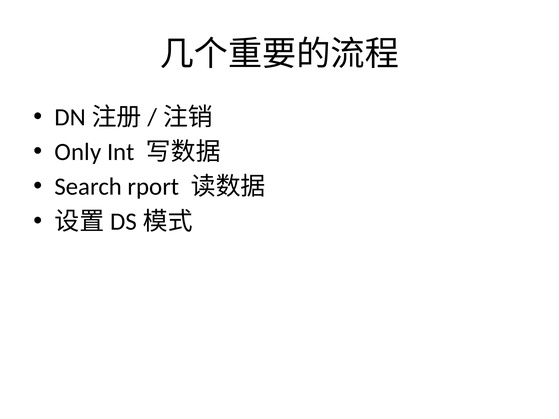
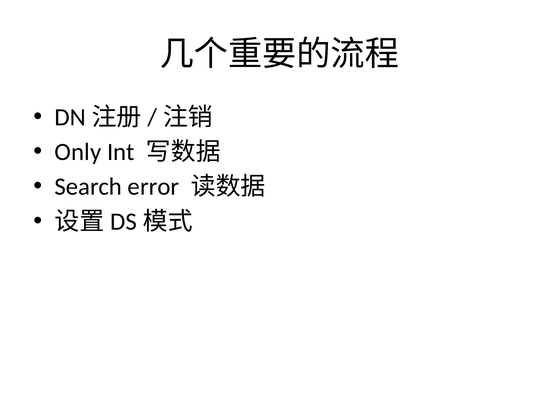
rport: rport -> error (153, 187)
